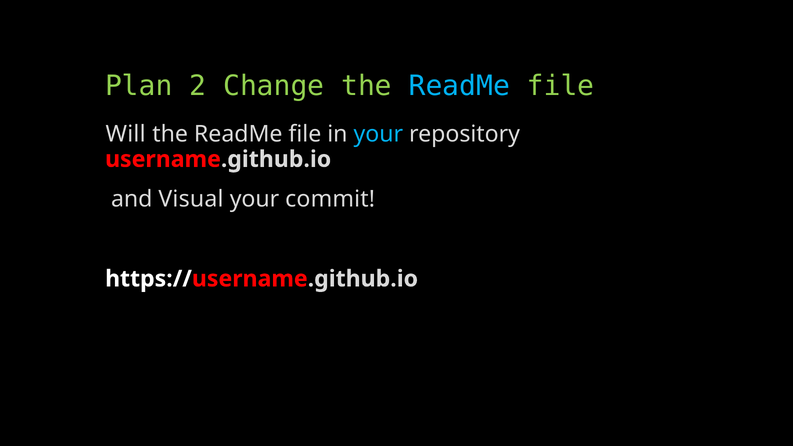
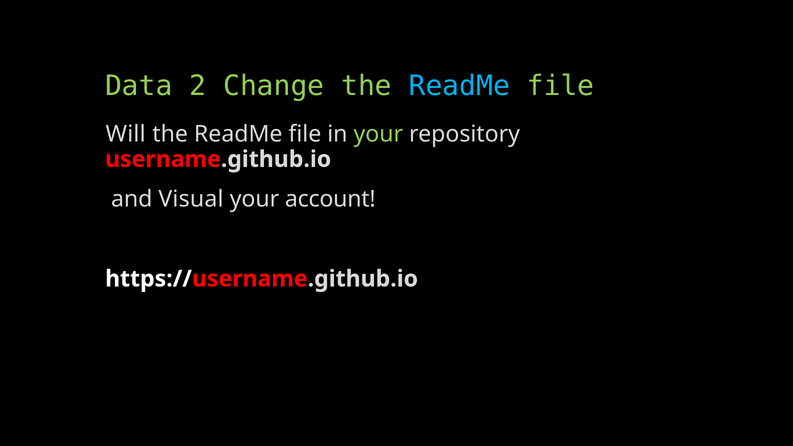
Plan: Plan -> Data (139, 86)
your colour: light blue -> light green (378, 134)
commit: commit -> account (330, 199)
